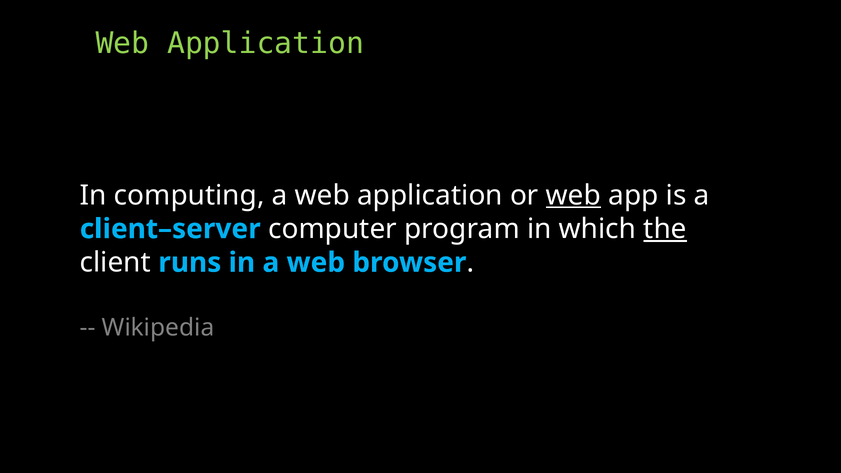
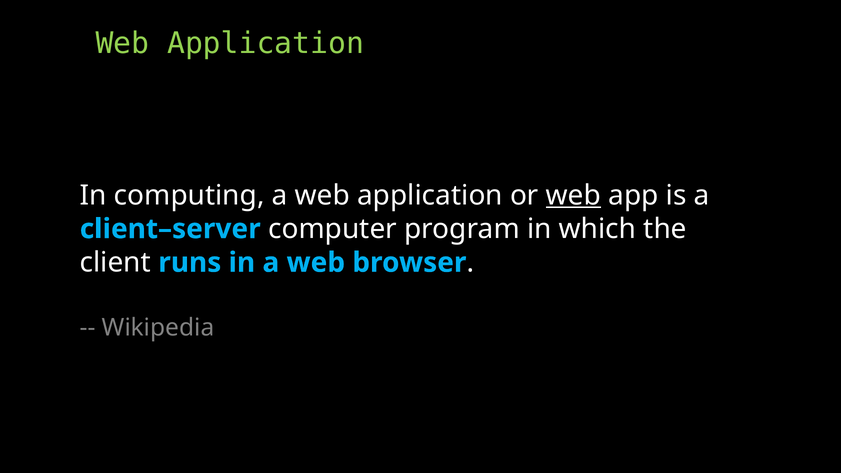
the underline: present -> none (665, 229)
